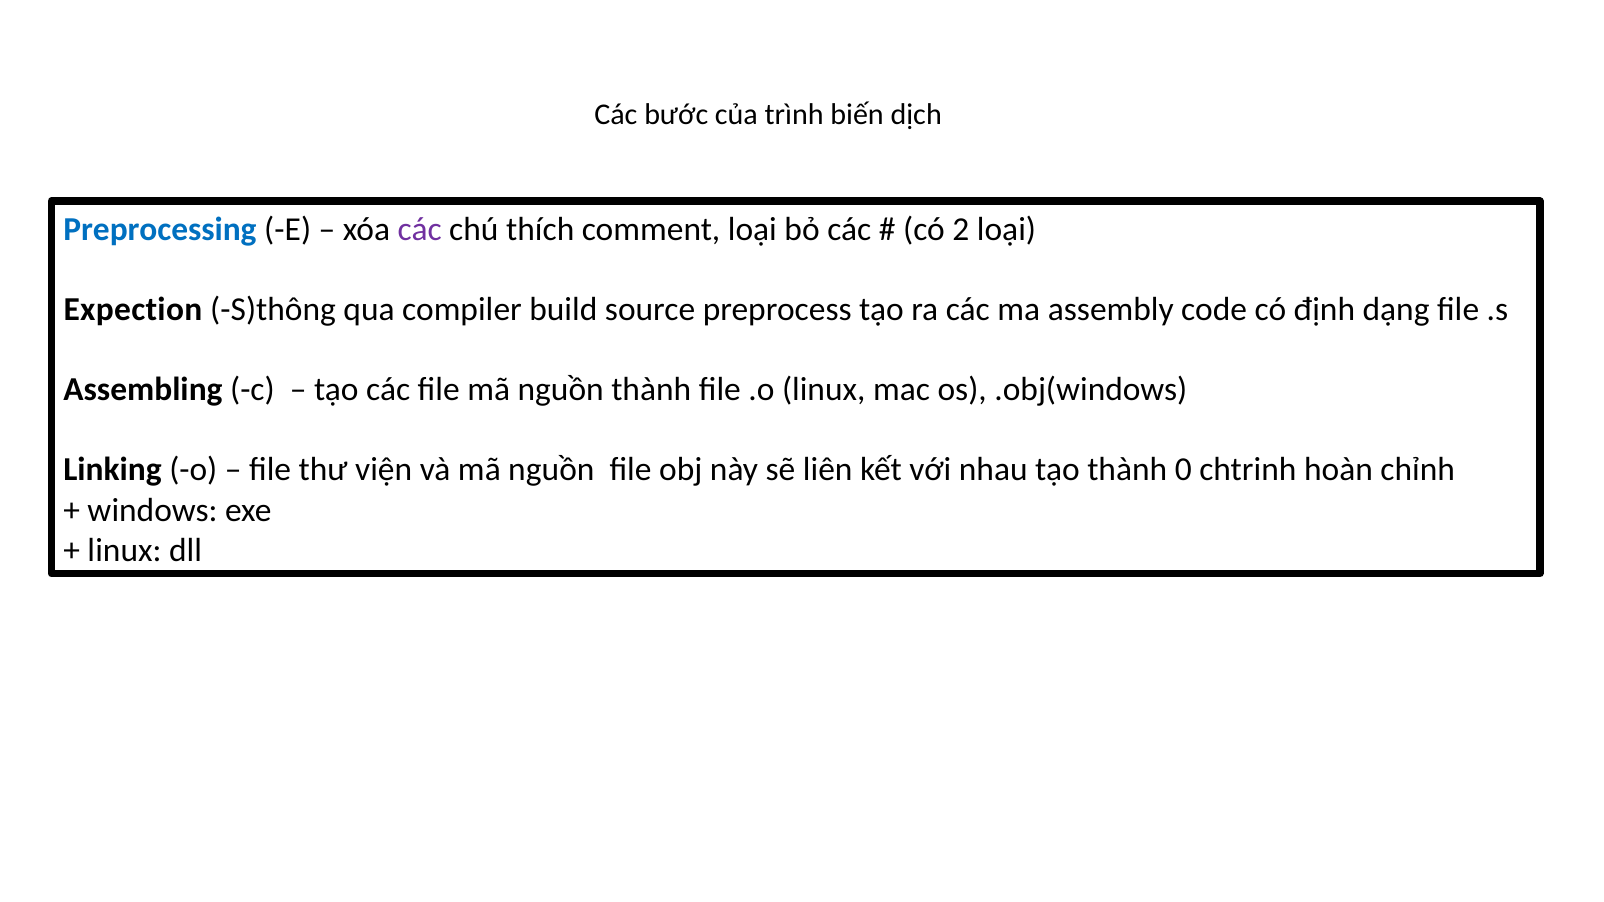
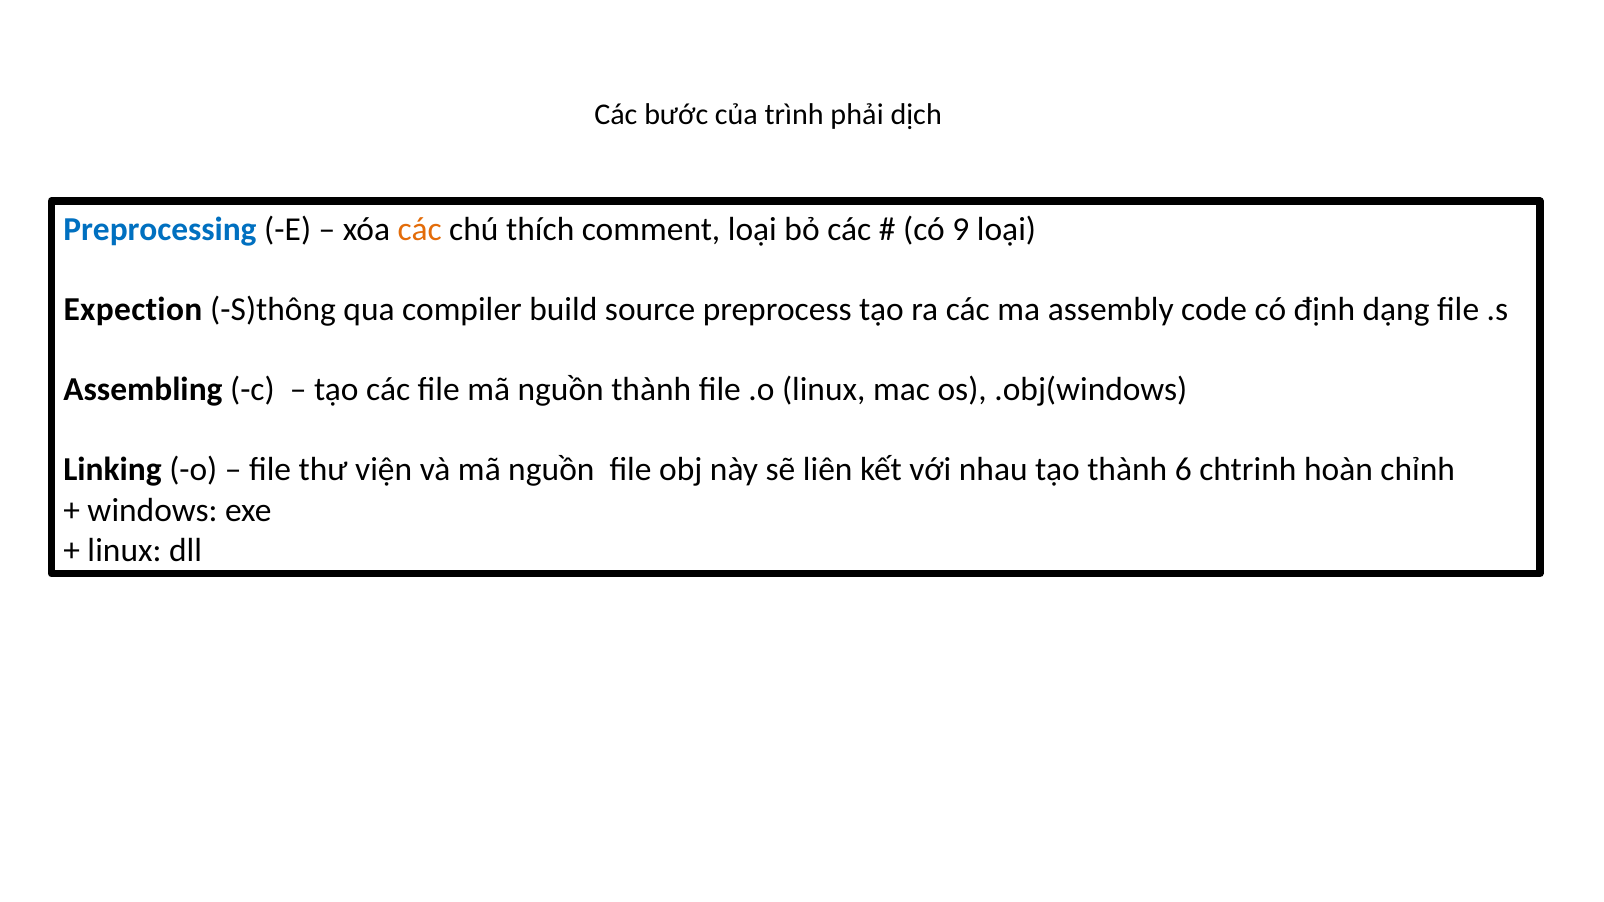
biến: biến -> phải (857, 114)
các colour: purple -> orange (420, 229)
2: 2 -> 9 (961, 229)
0: 0 -> 6 (1183, 470)
